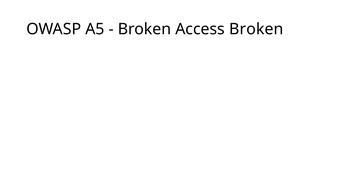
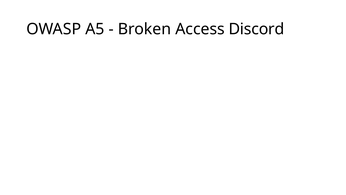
Access Broken: Broken -> Discord (256, 29)
